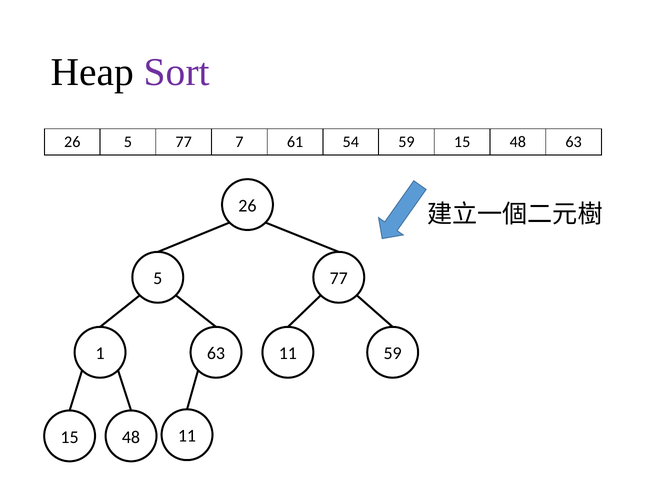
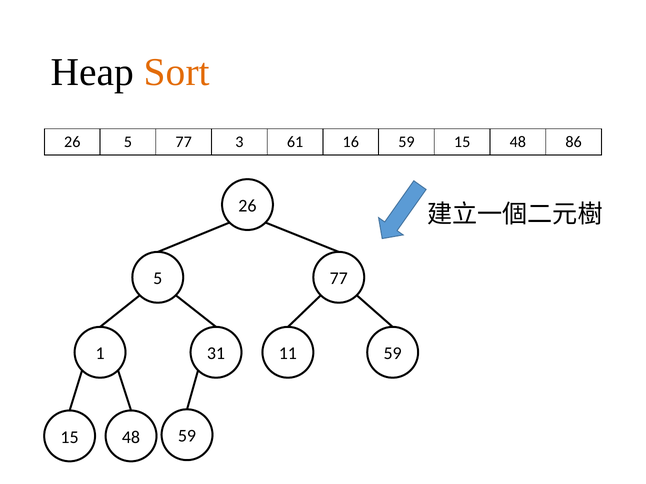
Sort colour: purple -> orange (177, 72)
7: 7 -> 3 (239, 142)
54: 54 -> 16 (351, 142)
48 63: 63 -> 86 (574, 142)
1 63: 63 -> 31 (216, 354)
48 11: 11 -> 59 (187, 436)
